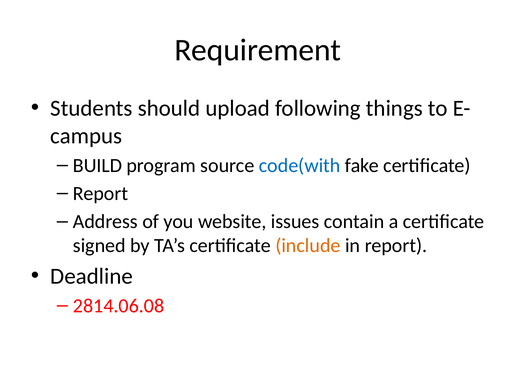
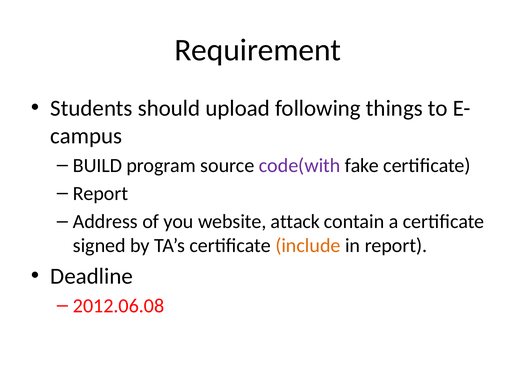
code(with colour: blue -> purple (300, 165)
issues: issues -> attack (295, 222)
2814.06.08: 2814.06.08 -> 2012.06.08 (119, 306)
